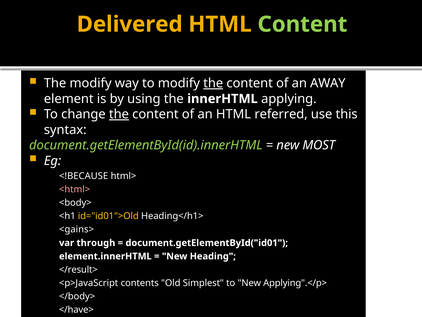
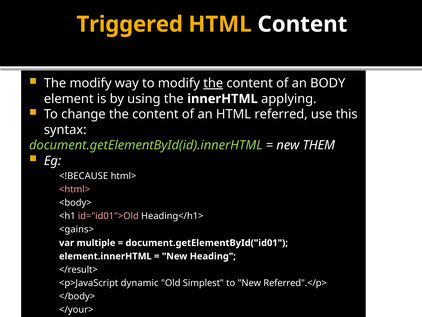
Delivered: Delivered -> Triggered (130, 24)
Content colour: light green -> white (302, 24)
AWAY: AWAY -> BODY (328, 83)
the underline: present -> none (119, 114)
MOST: MOST -> THEM (319, 145)
id="id01">Old colour: yellow -> pink (108, 216)
through: through -> multiple (96, 243)
contents: contents -> dynamic (140, 283)
Applying".</p>: Applying".</p> -> Referred".</p> (295, 283)
</have>: </have> -> </your> (76, 309)
